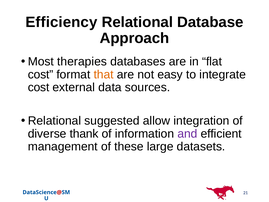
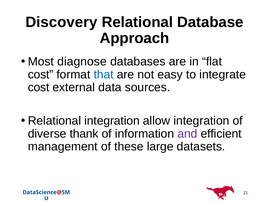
Efficiency: Efficiency -> Discovery (61, 22)
therapies: therapies -> diagnose (82, 61)
that colour: orange -> blue (104, 74)
Relational suggested: suggested -> integration (112, 121)
